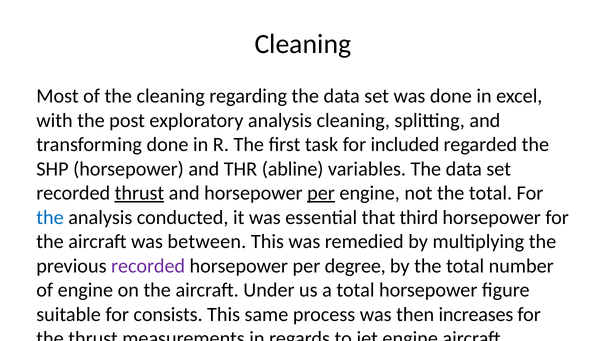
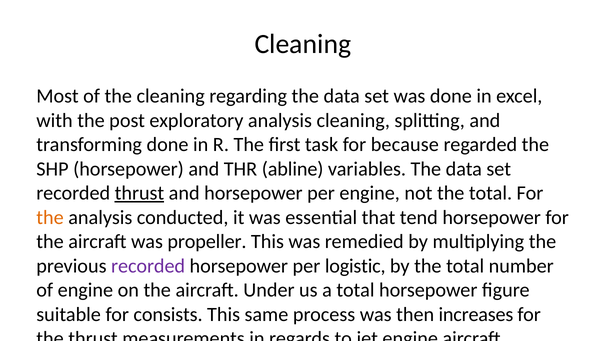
included: included -> because (405, 145)
per underline: present -> none (321, 193)
the colour: blue -> orange (50, 217)
third: third -> tend (419, 217)
between: between -> propeller (207, 242)
degree: degree -> logistic (355, 266)
